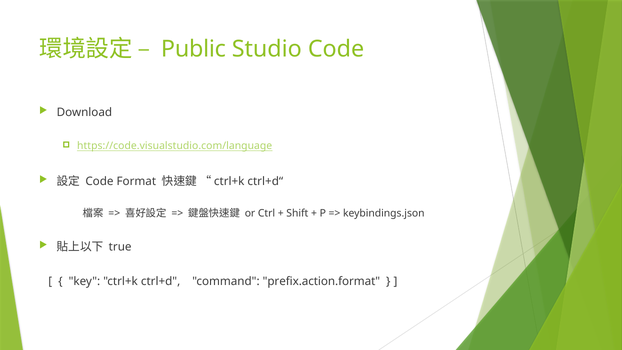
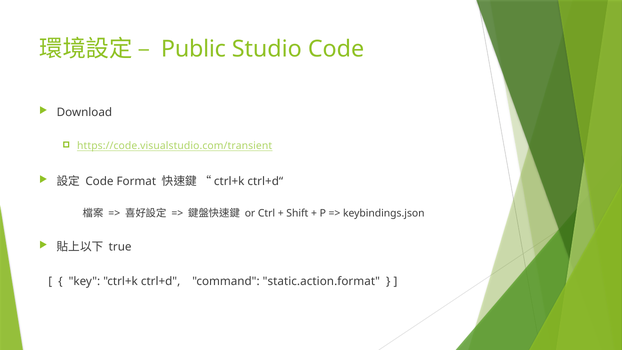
https://code.visualstudio.com/language: https://code.visualstudio.com/language -> https://code.visualstudio.com/transient (175, 146)
prefix.action.format: prefix.action.format -> static.action.format (321, 281)
